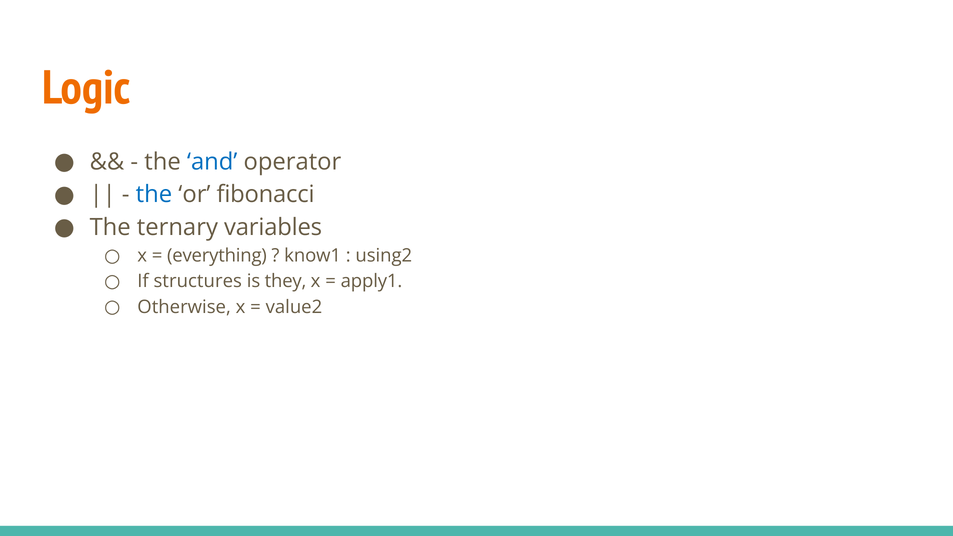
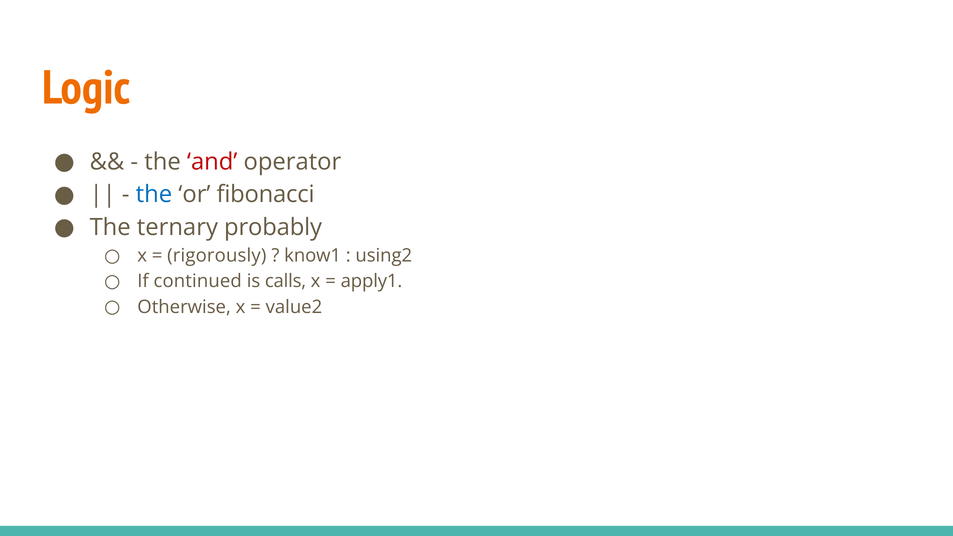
and colour: blue -> red (212, 162)
variables: variables -> probably (273, 227)
everything: everything -> rigorously (217, 256)
structures: structures -> continued (198, 281)
they: they -> calls (286, 281)
